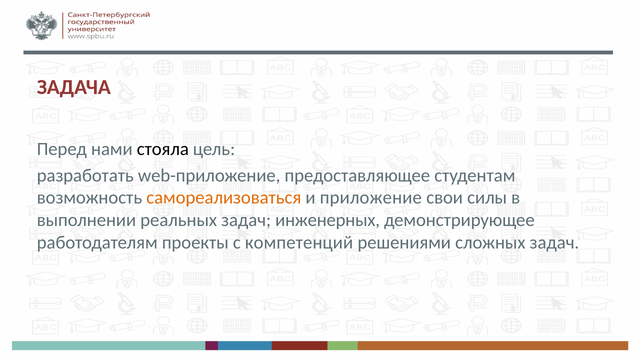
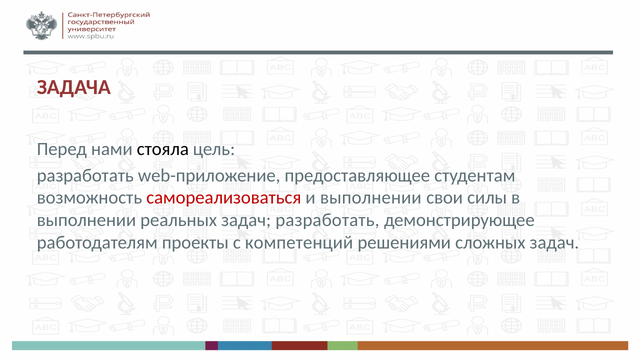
самореализоваться colour: orange -> red (224, 198)
и приложение: приложение -> выполнении (371, 198)
задач инженерных: инженерных -> разработать (327, 220)
